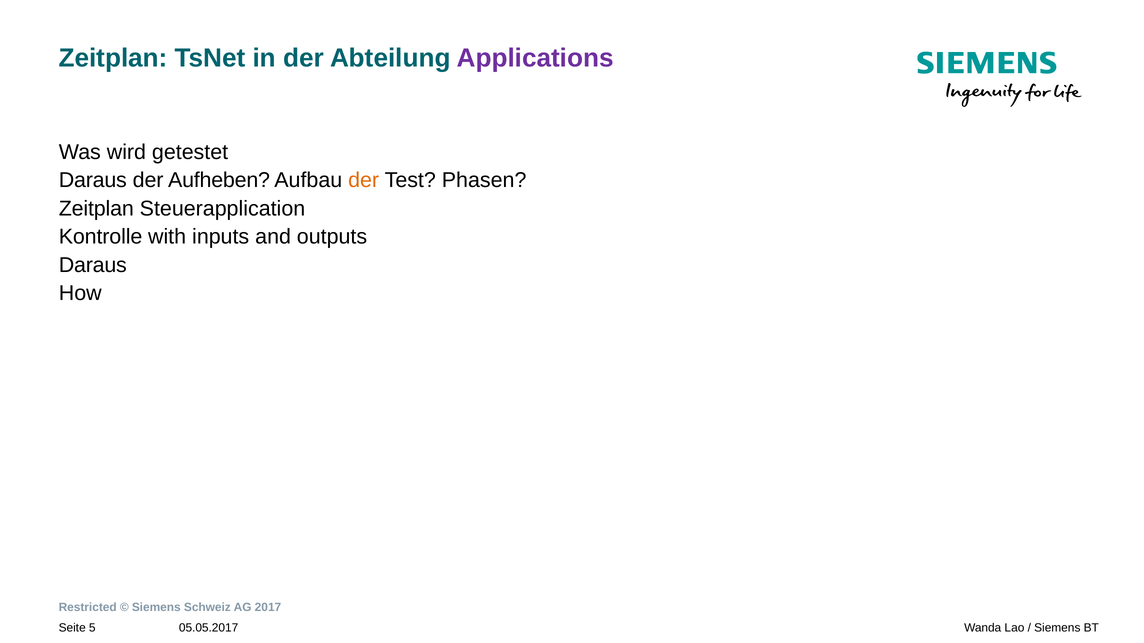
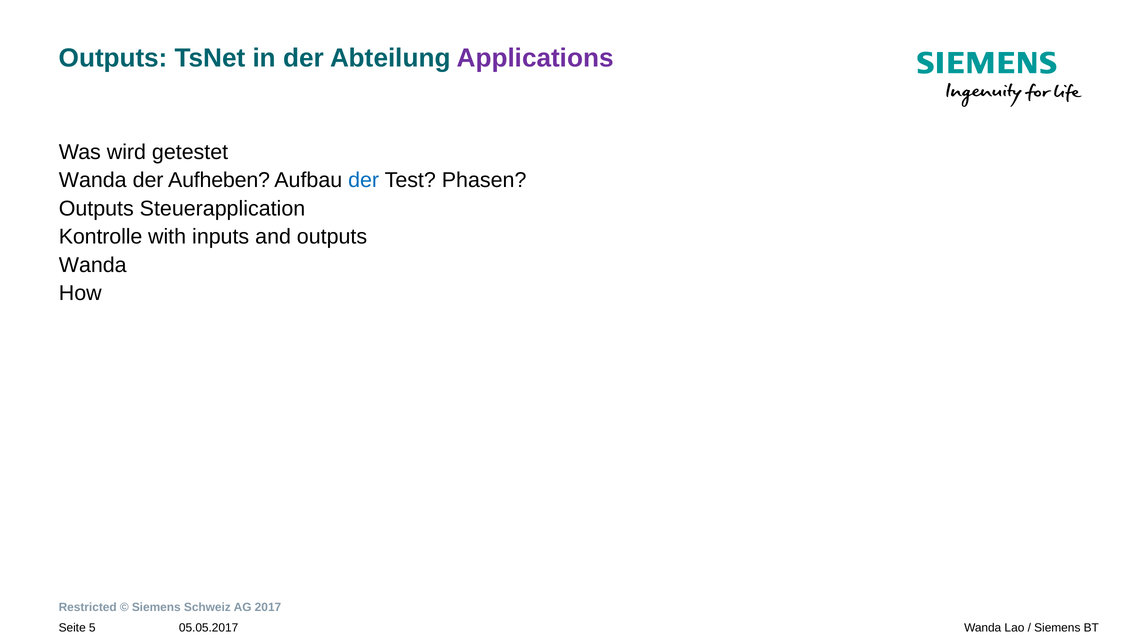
Zeitplan: Zeitplan -> Outputs (113, 58)
Daraus: Daraus -> Wanda (93, 180)
der colour: orange -> blue (364, 180)
Zeitplan: Zeitplan -> Outputs (96, 209)
Daraus: Daraus -> Wanda (93, 265)
